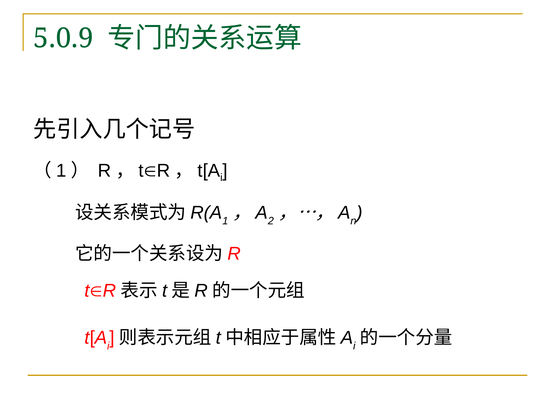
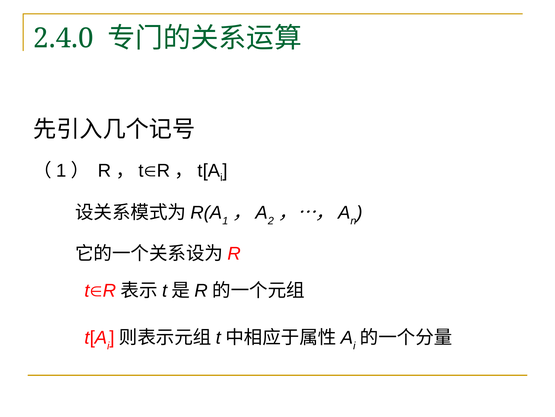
5.0.9: 5.0.9 -> 2.4.0 (63, 38)
